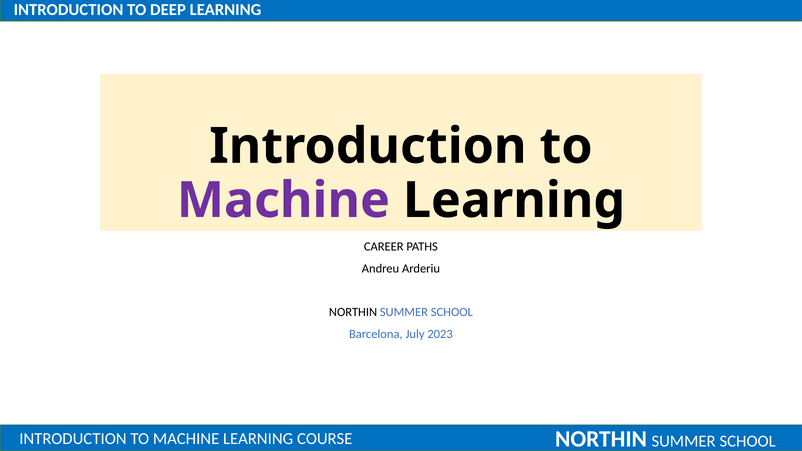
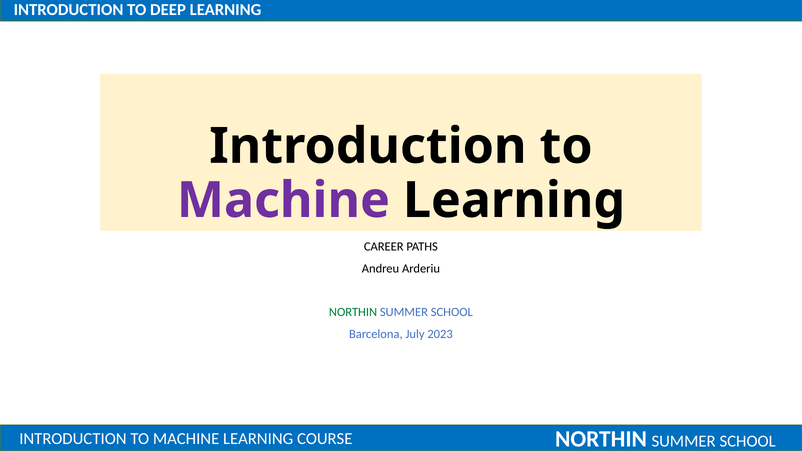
NORTHIN colour: black -> green (353, 312)
